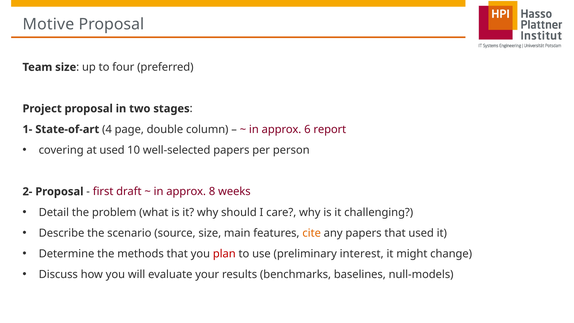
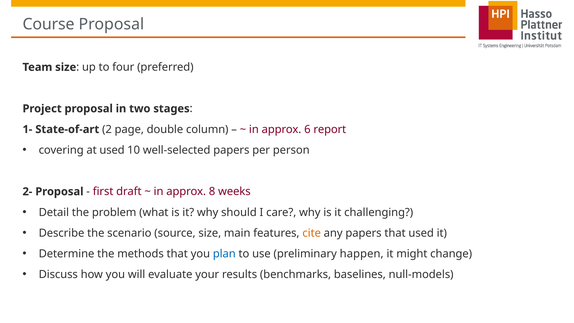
Motive: Motive -> Course (49, 24)
4: 4 -> 2 (107, 129)
plan colour: red -> blue (224, 254)
interest: interest -> happen (362, 254)
